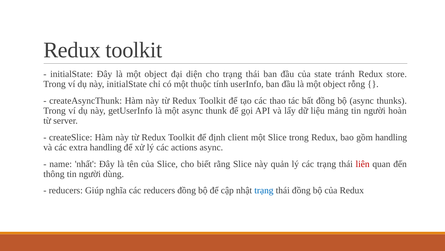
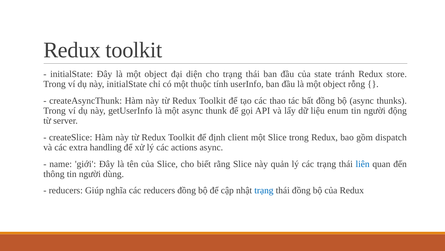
mảng: mảng -> enum (338, 111)
hoàn: hoàn -> động (398, 111)
gồm handling: handling -> dispatch (391, 137)
nhất: nhất -> giới (85, 164)
liên colour: red -> blue (363, 164)
